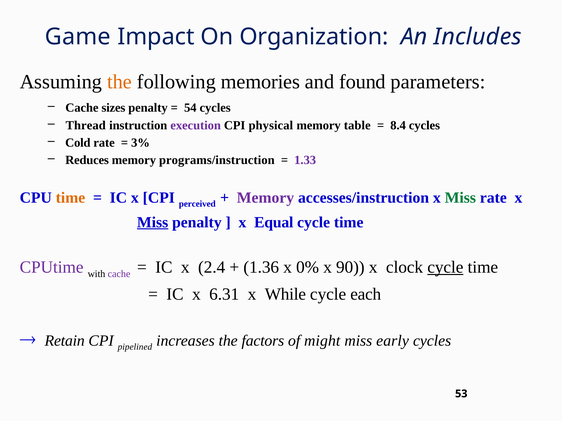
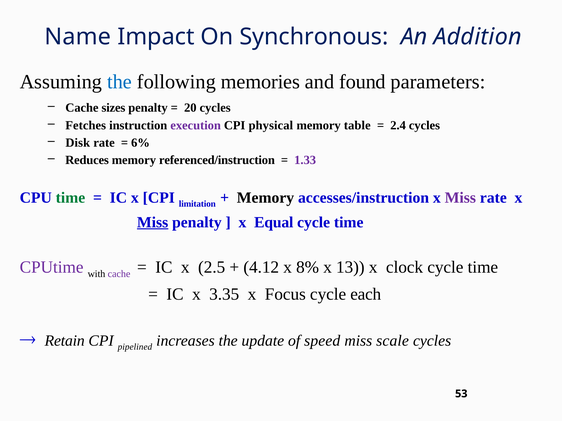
Game: Game -> Name (78, 37)
Organization: Organization -> Synchronous (314, 37)
Includes: Includes -> Addition (478, 37)
the colour: orange -> blue (119, 82)
54: 54 -> 20 (190, 108)
Thread: Thread -> Fetches (86, 125)
8.4: 8.4 -> 2.4 (398, 125)
Cold: Cold -> Disk (78, 143)
3%: 3% -> 6% (140, 143)
programs/instruction: programs/instruction -> referenced/instruction (217, 160)
time colour: orange -> green (70, 198)
perceived: perceived -> limitation (197, 204)
Memory colour: purple -> black (265, 198)
Miss colour: green -> purple (460, 198)
2.4: 2.4 -> 2.5 (212, 268)
1.36: 1.36 -> 4.12 (261, 268)
0%: 0% -> 8% (308, 268)
90: 90 -> 13 (350, 268)
cycle underline: present -> none (445, 268)
6.31: 6.31 -> 3.35 (224, 294)
While: While -> Focus (285, 294)
factors: factors -> update (263, 341)
might: might -> speed (322, 341)
early: early -> scale (393, 341)
